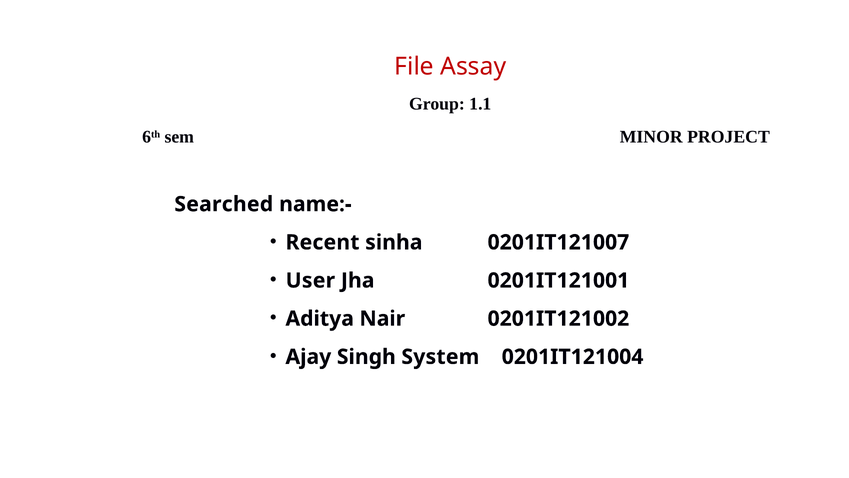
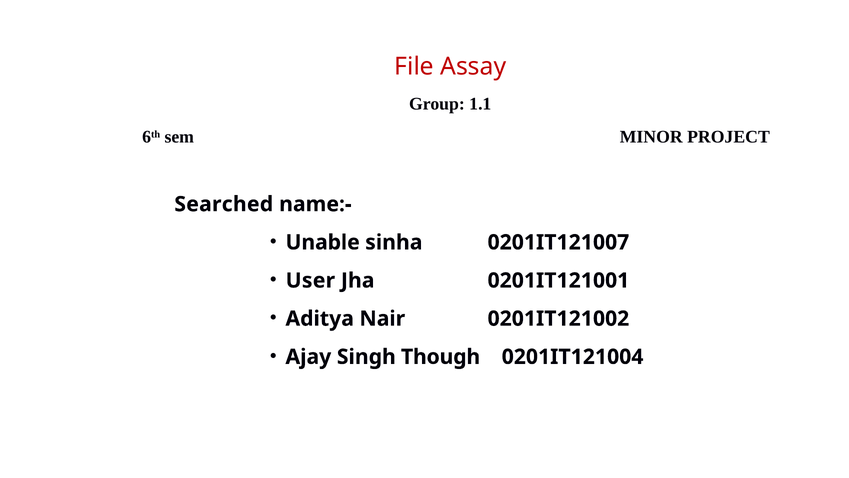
Recent: Recent -> Unable (323, 242)
System: System -> Though (441, 357)
